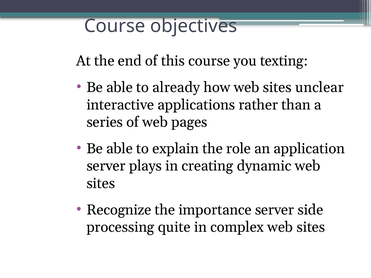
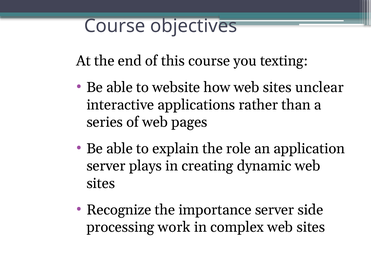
already: already -> website (176, 88)
quite: quite -> work (174, 227)
